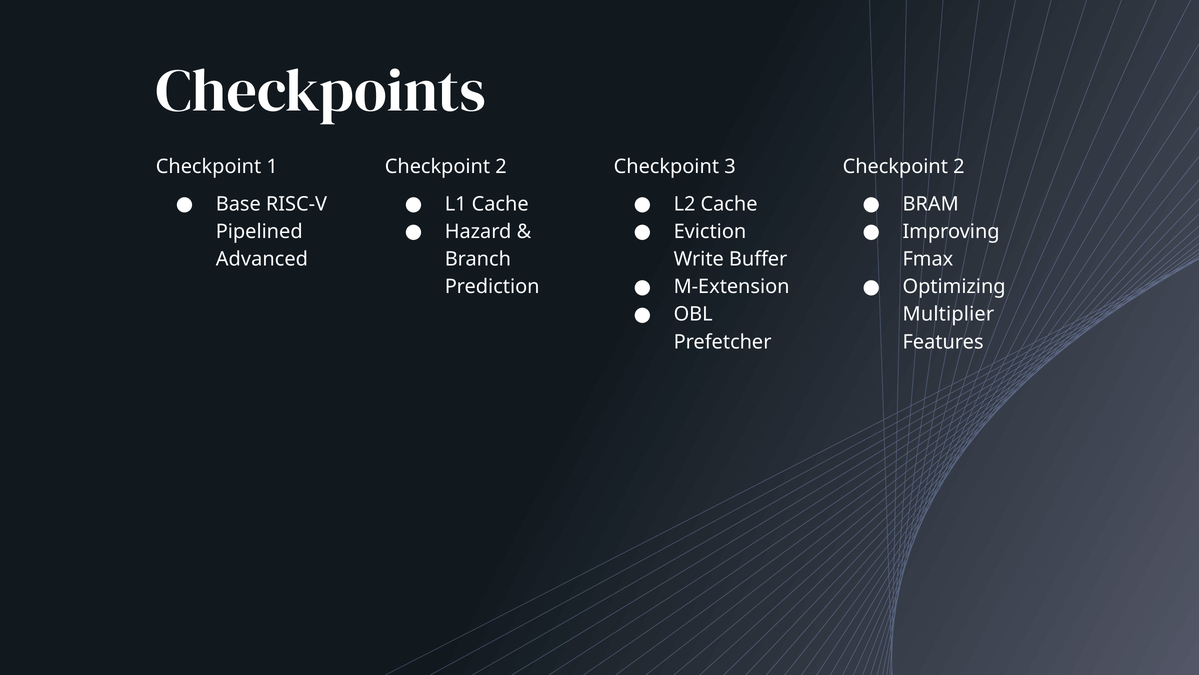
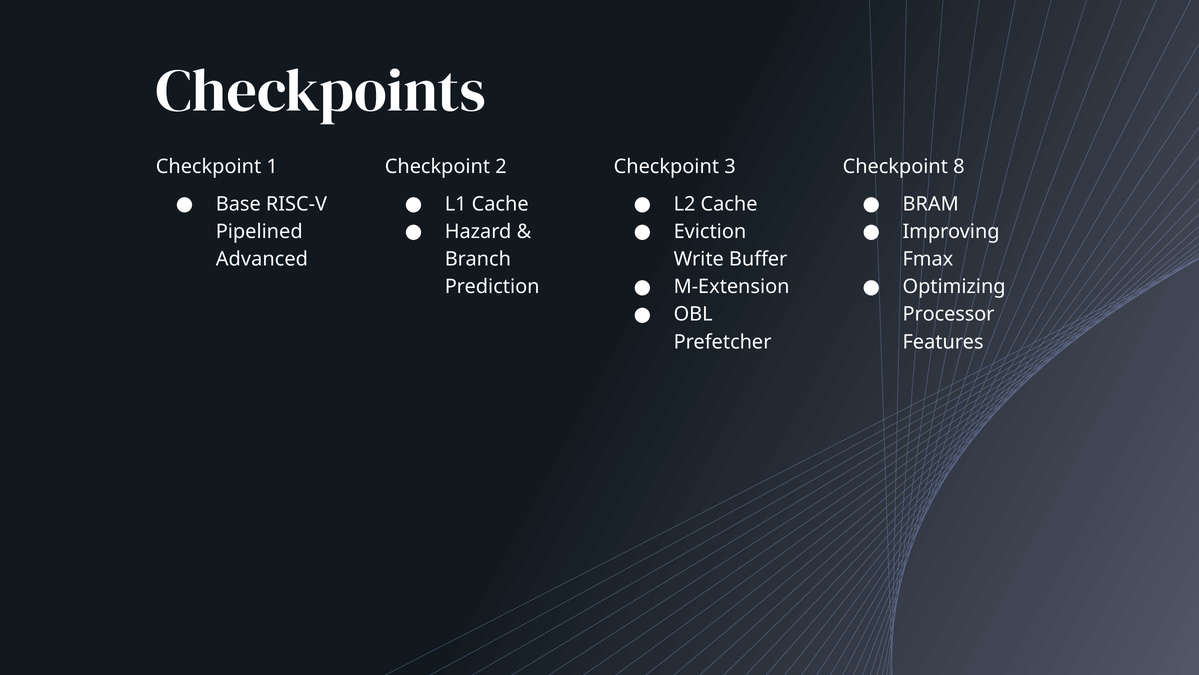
2: 2 -> 8 (959, 166)
Multiplier: Multiplier -> Processor (949, 314)
